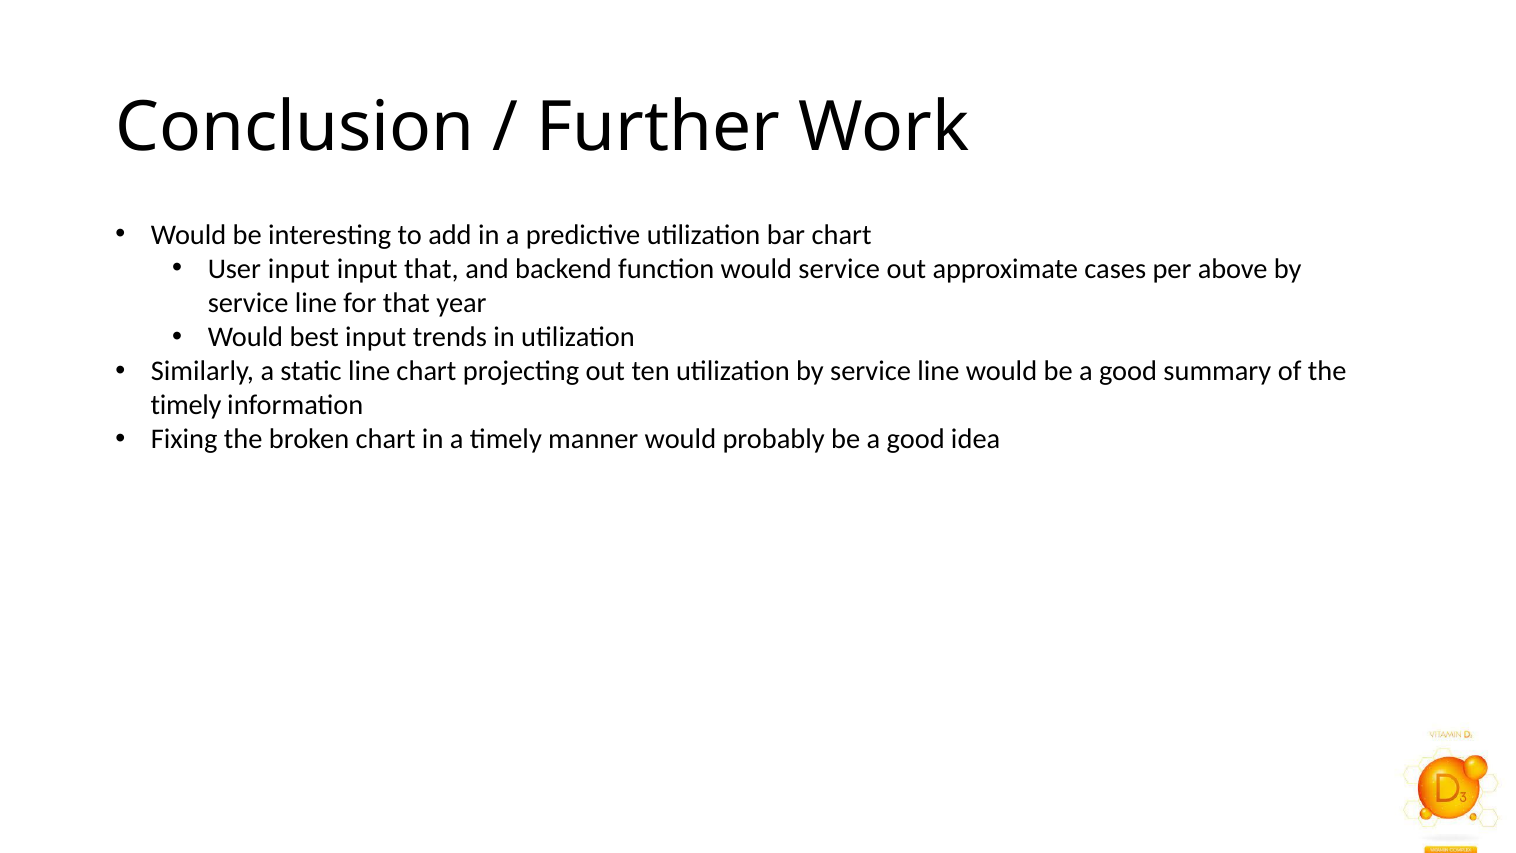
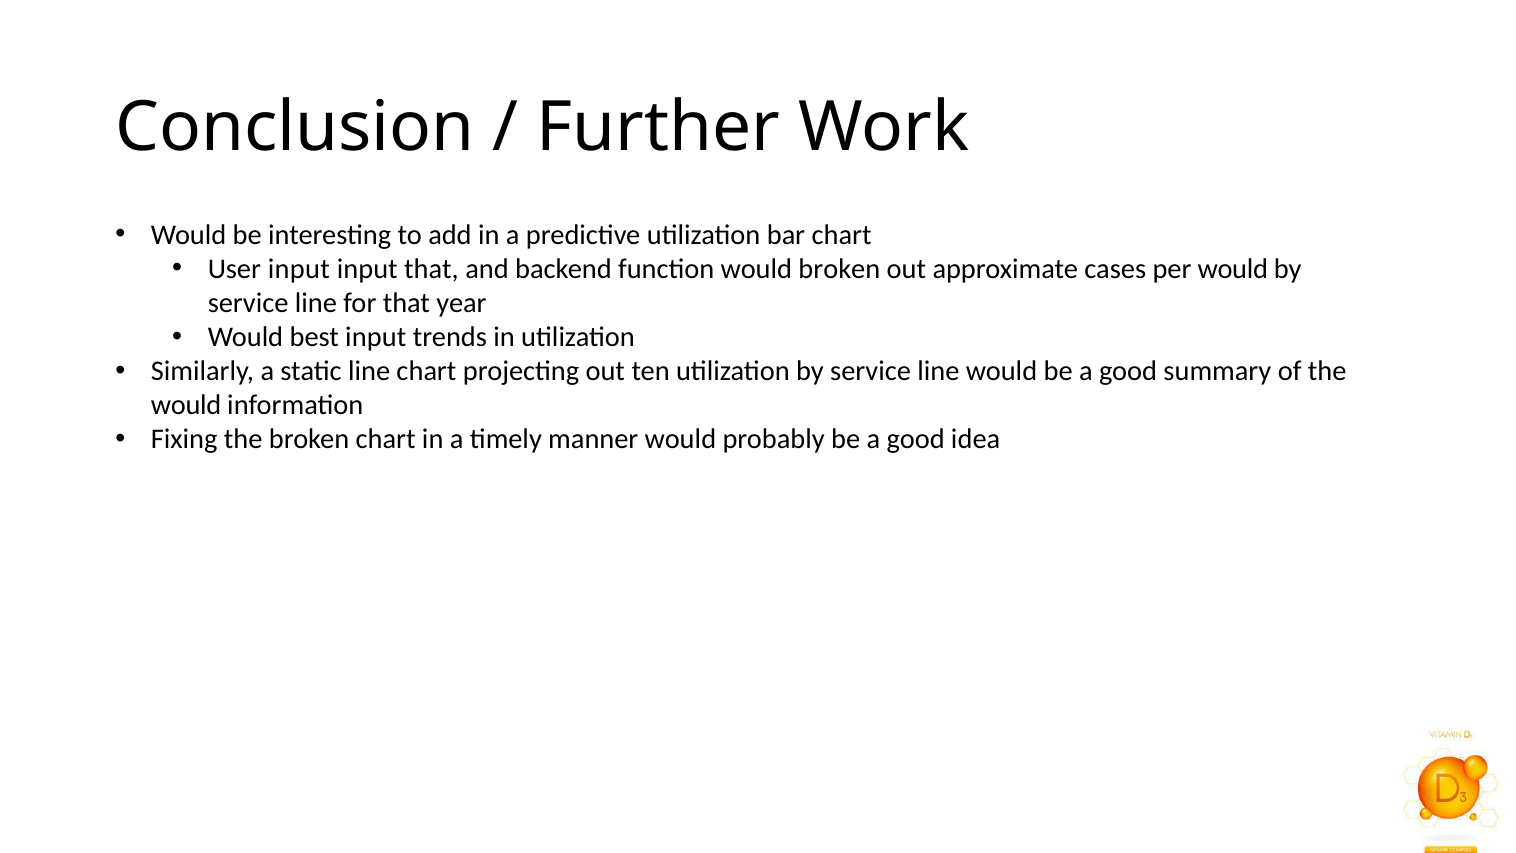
would service: service -> broken (839, 269)
per above: above -> would (1233, 269)
timely: timely -> would (186, 405)
